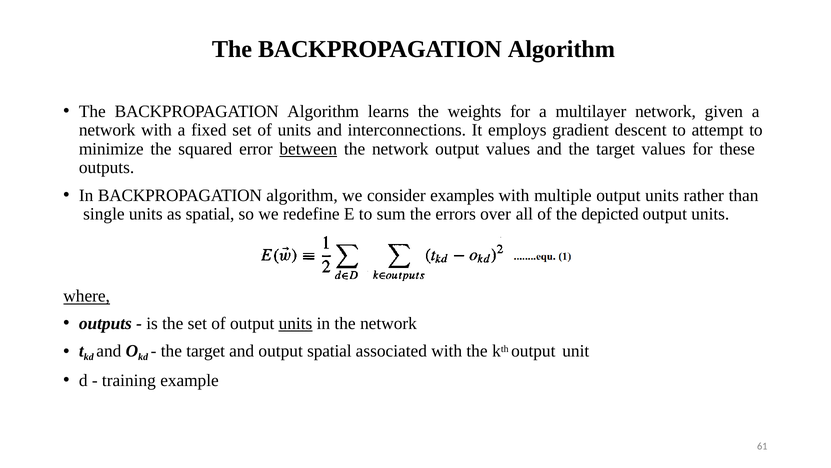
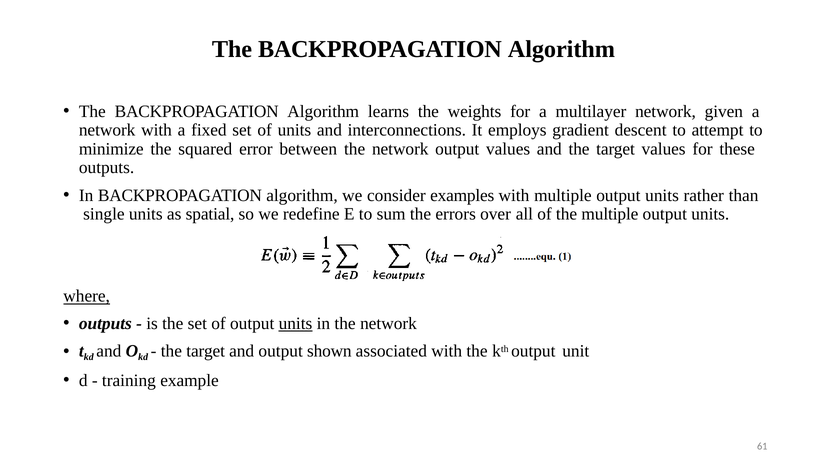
between underline: present -> none (308, 149)
the depicted: depicted -> multiple (610, 214)
output spatial: spatial -> shown (329, 351)
